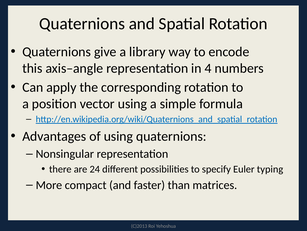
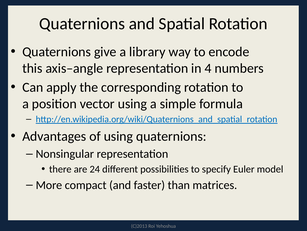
typing: typing -> model (270, 169)
